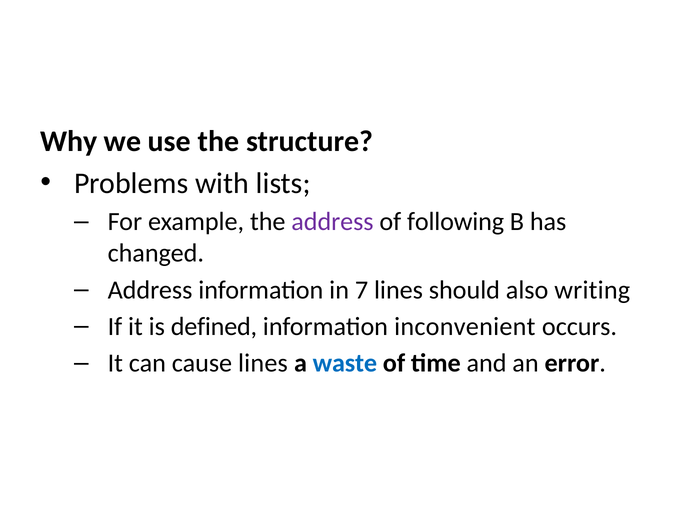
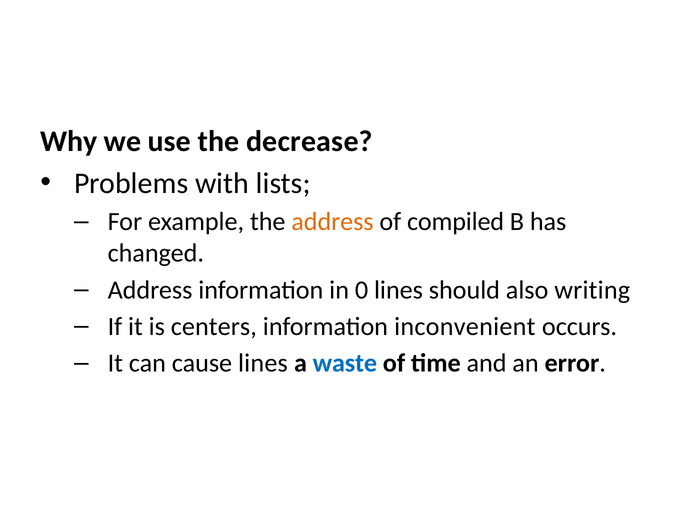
structure: structure -> decrease (309, 141)
address colour: purple -> orange (332, 222)
following: following -> compiled (456, 222)
7: 7 -> 0 (362, 290)
defined: defined -> centers (214, 326)
